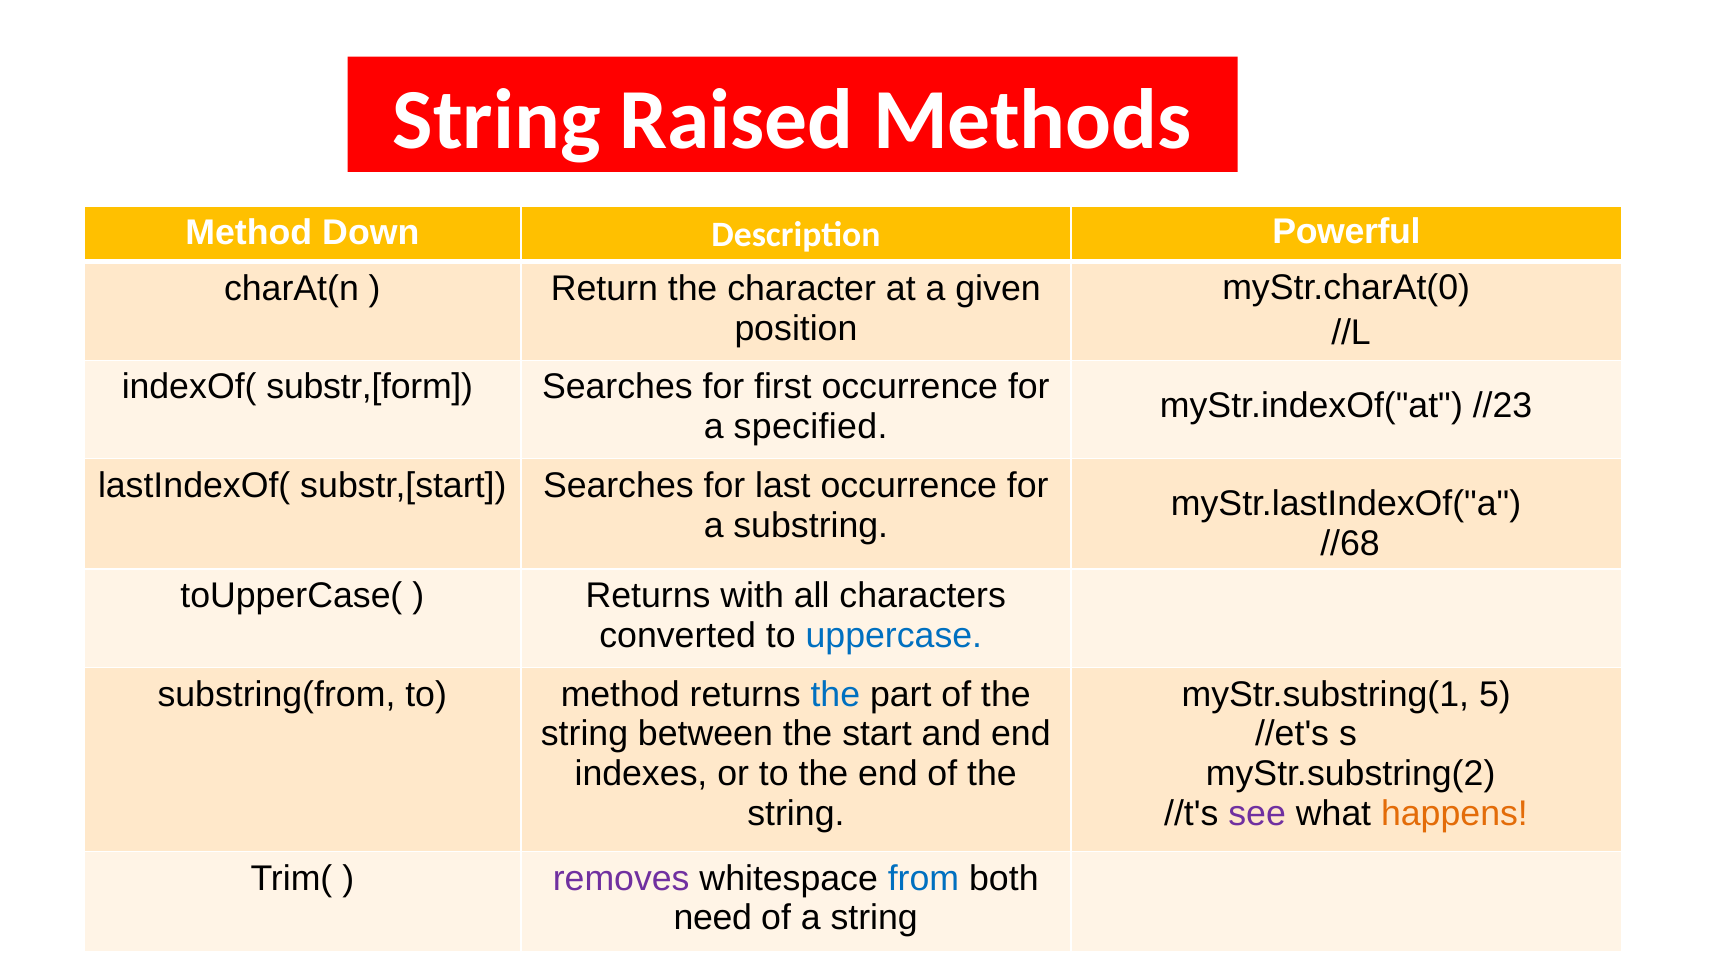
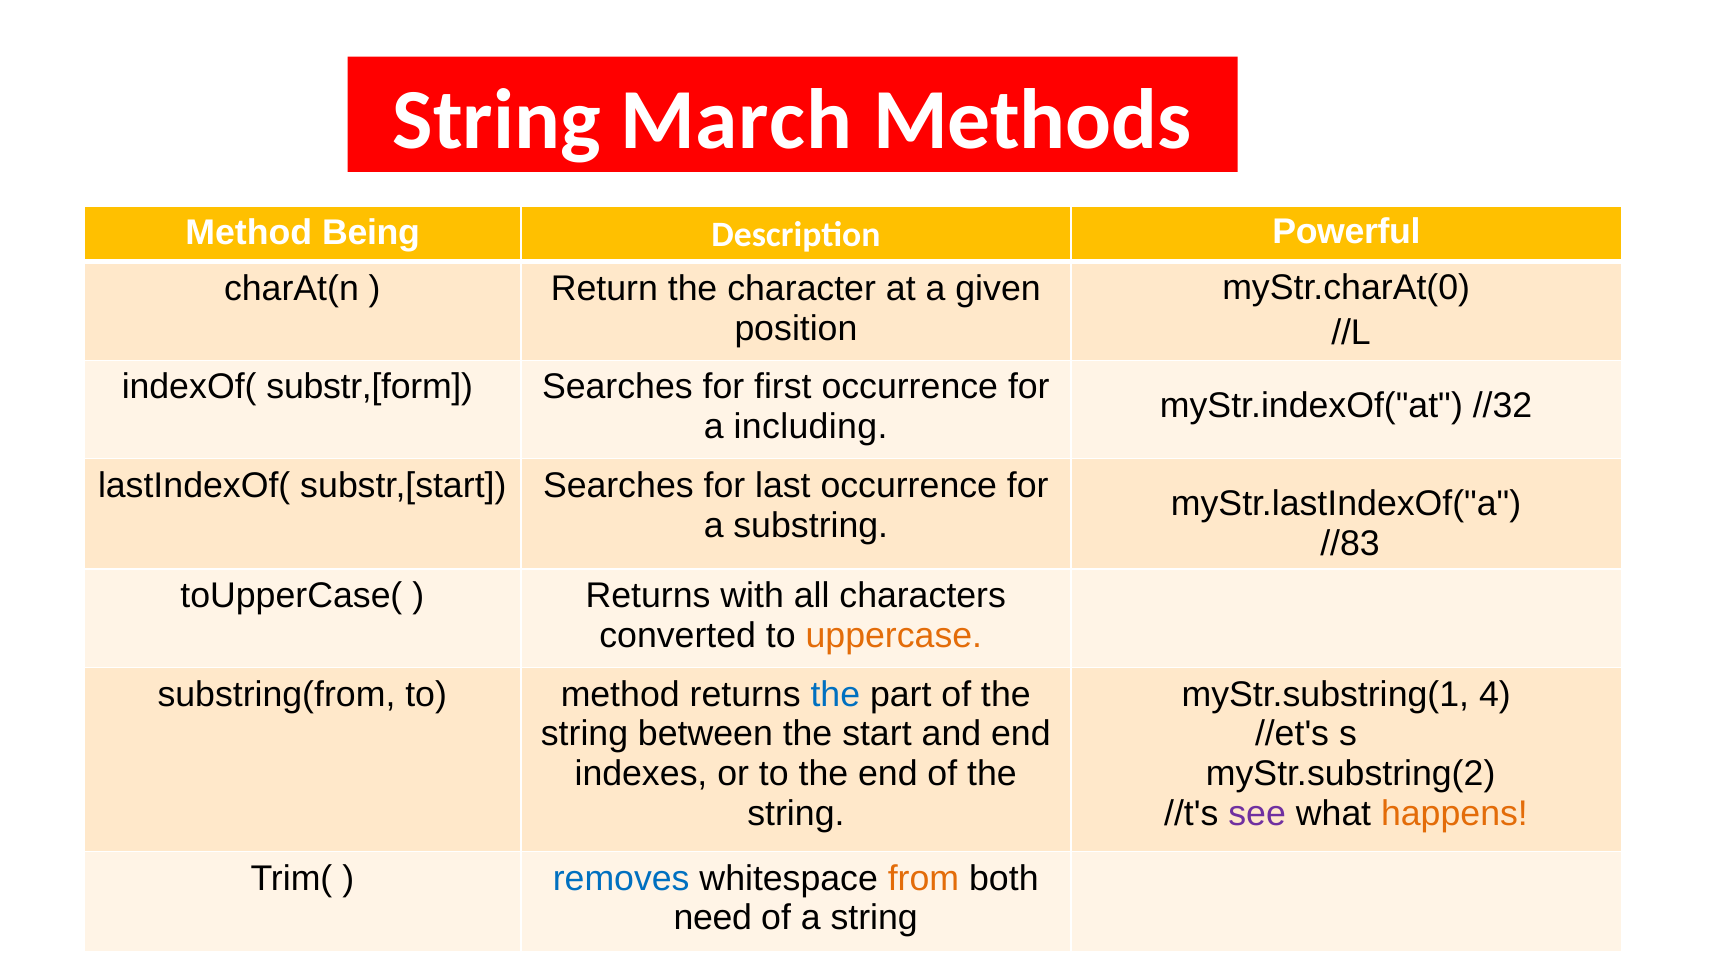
Raised: Raised -> March (736, 120)
Down: Down -> Being (371, 233)
//23: //23 -> //32 (1502, 406)
specified: specified -> including (811, 427)
//68: //68 -> //83 (1350, 544)
uppercase colour: blue -> orange (894, 636)
5: 5 -> 4 (1495, 695)
removes colour: purple -> blue (621, 879)
from colour: blue -> orange (924, 879)
